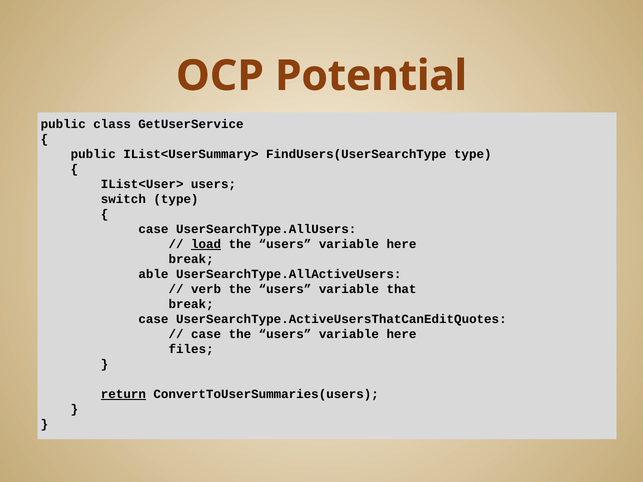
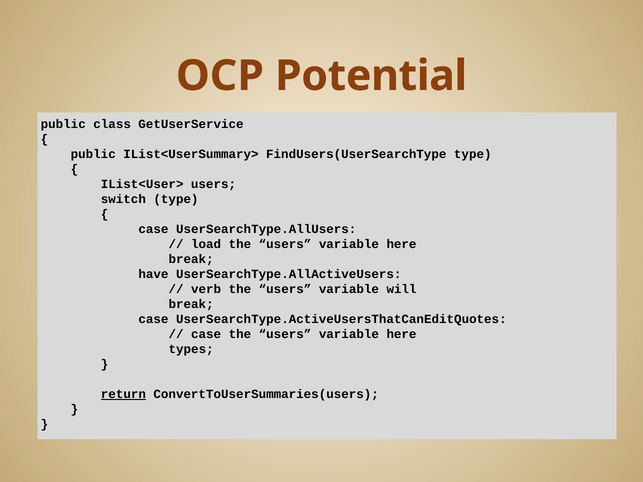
load underline: present -> none (206, 244)
able: able -> have (153, 274)
that: that -> will (402, 289)
files: files -> types (191, 349)
